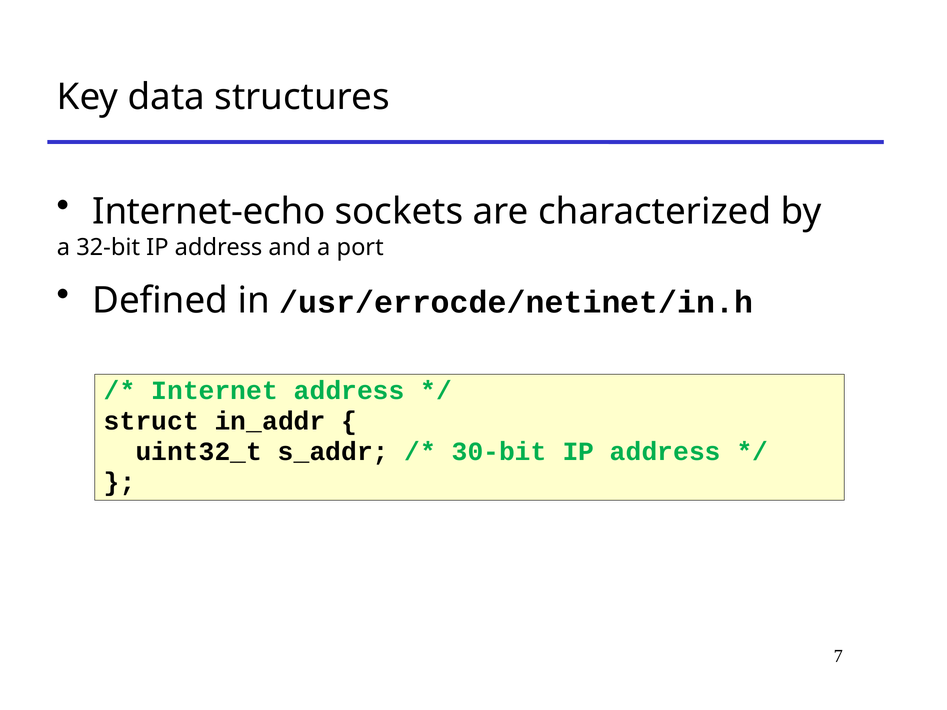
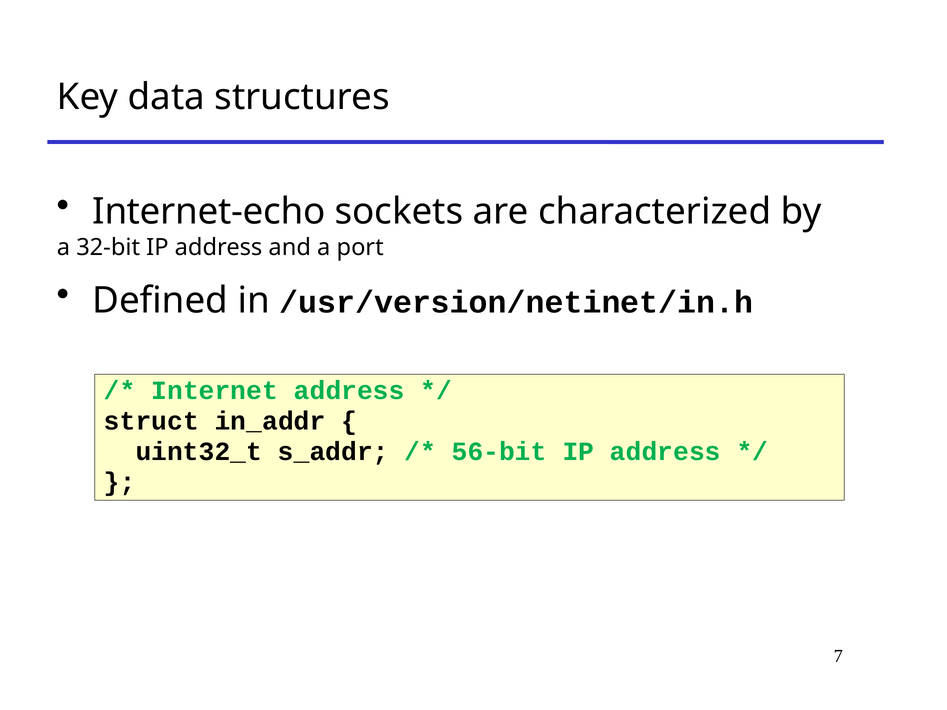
/usr/errocde/netinet/in.h: /usr/errocde/netinet/in.h -> /usr/version/netinet/in.h (516, 302)
30-bit: 30-bit -> 56-bit (499, 452)
